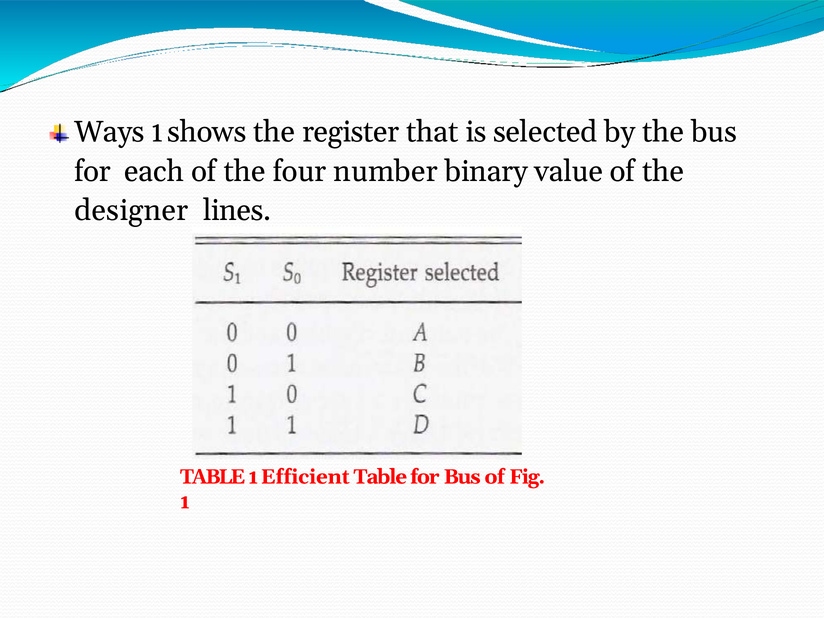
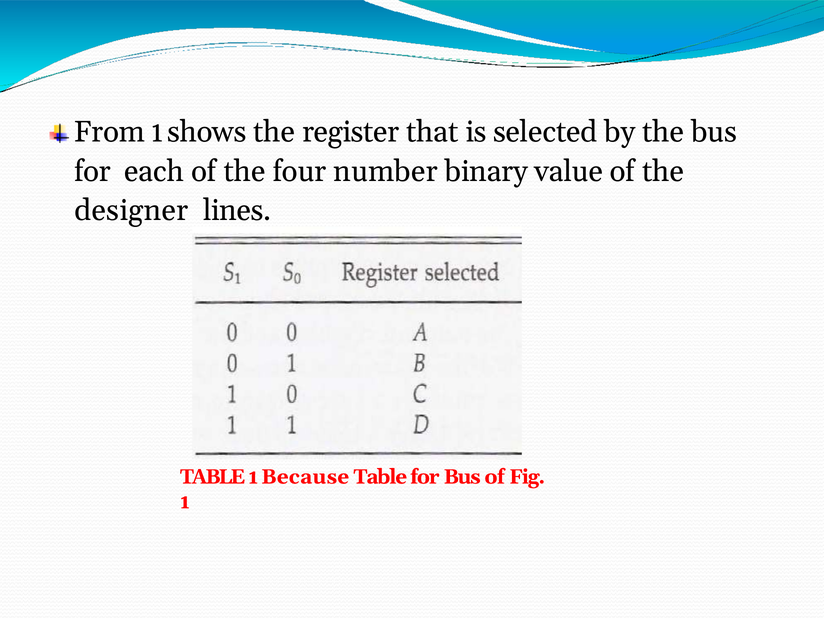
Ways: Ways -> From (109, 132)
Efficient: Efficient -> Because (305, 477)
